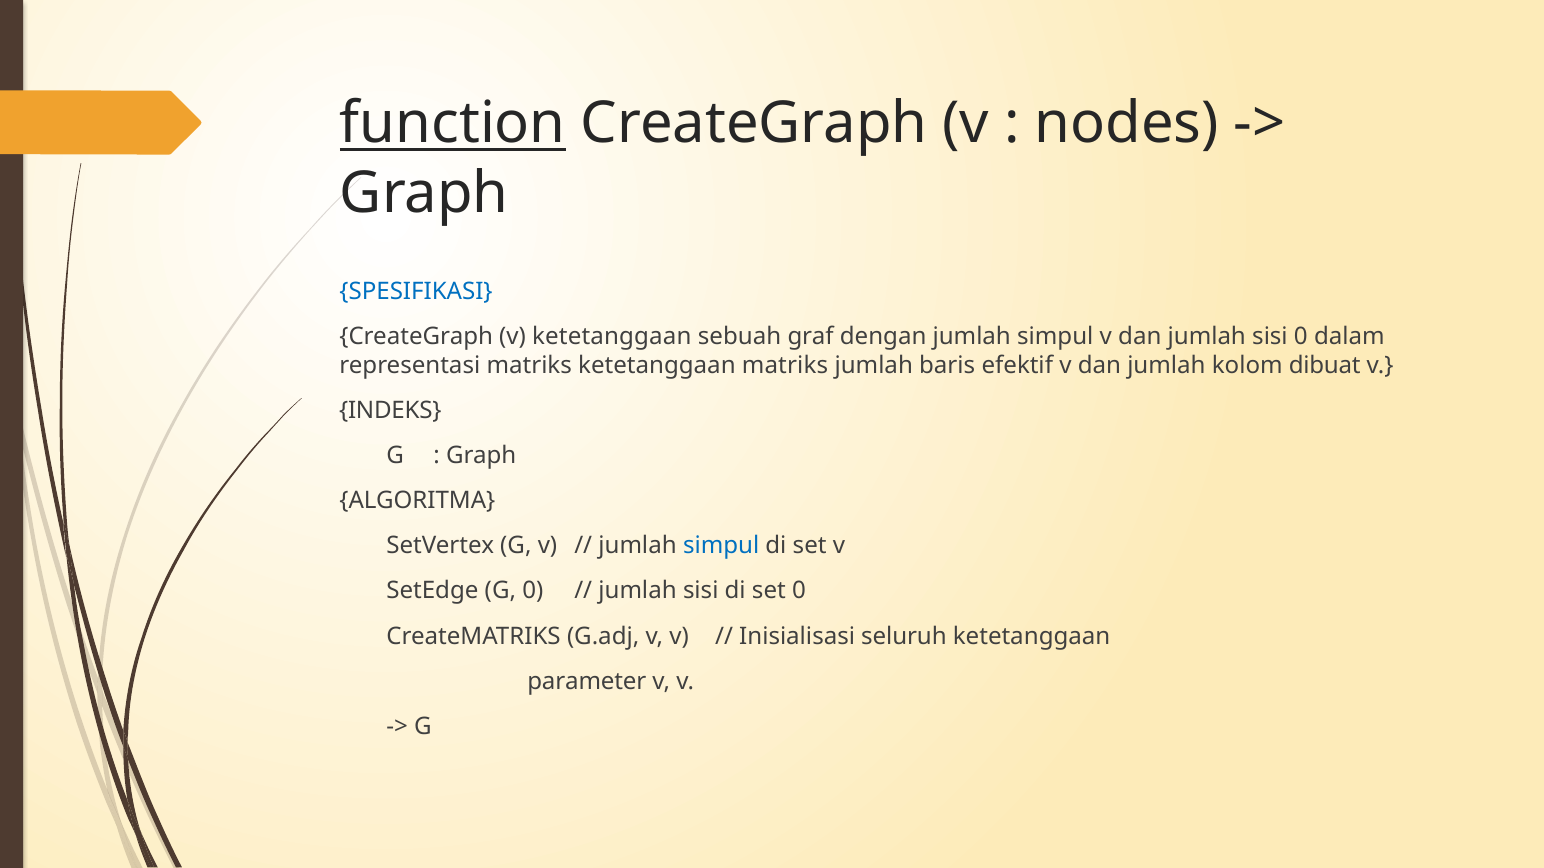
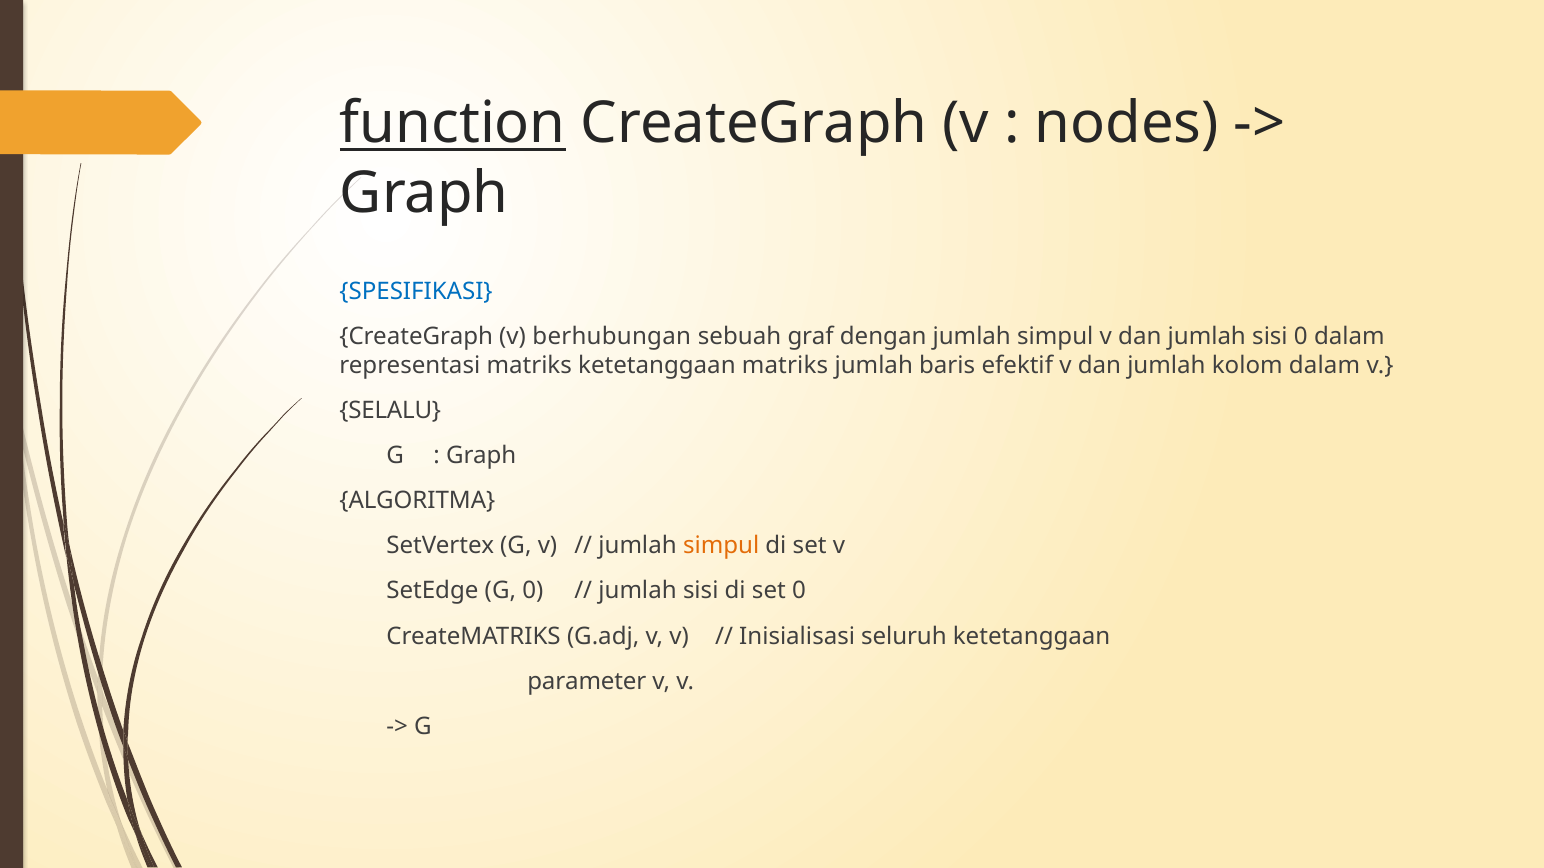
v ketetanggaan: ketetanggaan -> berhubungan (612, 337)
kolom dibuat: dibuat -> dalam (1325, 366)
INDEKS: INDEKS -> SELALU (390, 411)
simpul colour: blue -> orange (721, 546)
